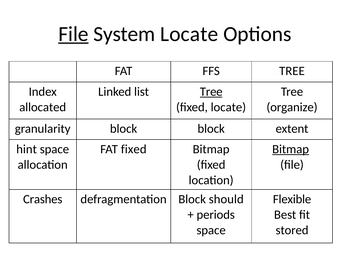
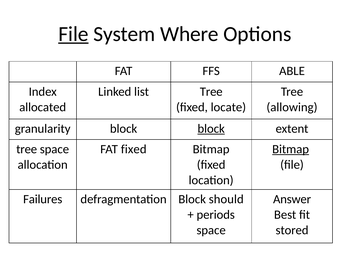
System Locate: Locate -> Where (189, 34)
FFS TREE: TREE -> ABLE (292, 71)
Tree underline: present -> none (211, 91)
organize: organize -> allowing (292, 107)
block underline: none -> present (211, 128)
hint: hint -> tree (27, 149)
Crashes: Crashes -> Failures (43, 199)
Flexible: Flexible -> Answer (292, 199)
